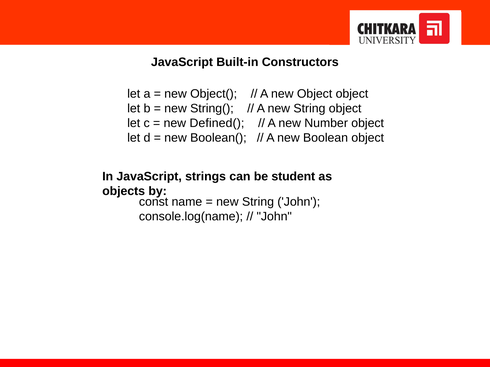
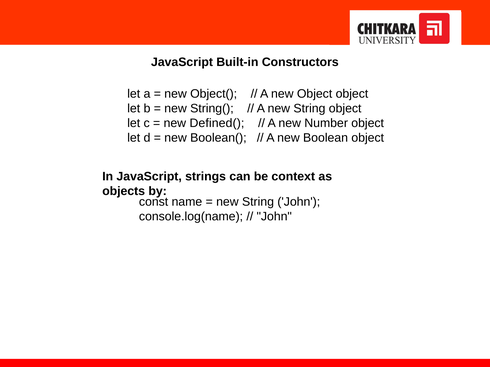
student: student -> context (293, 177)
